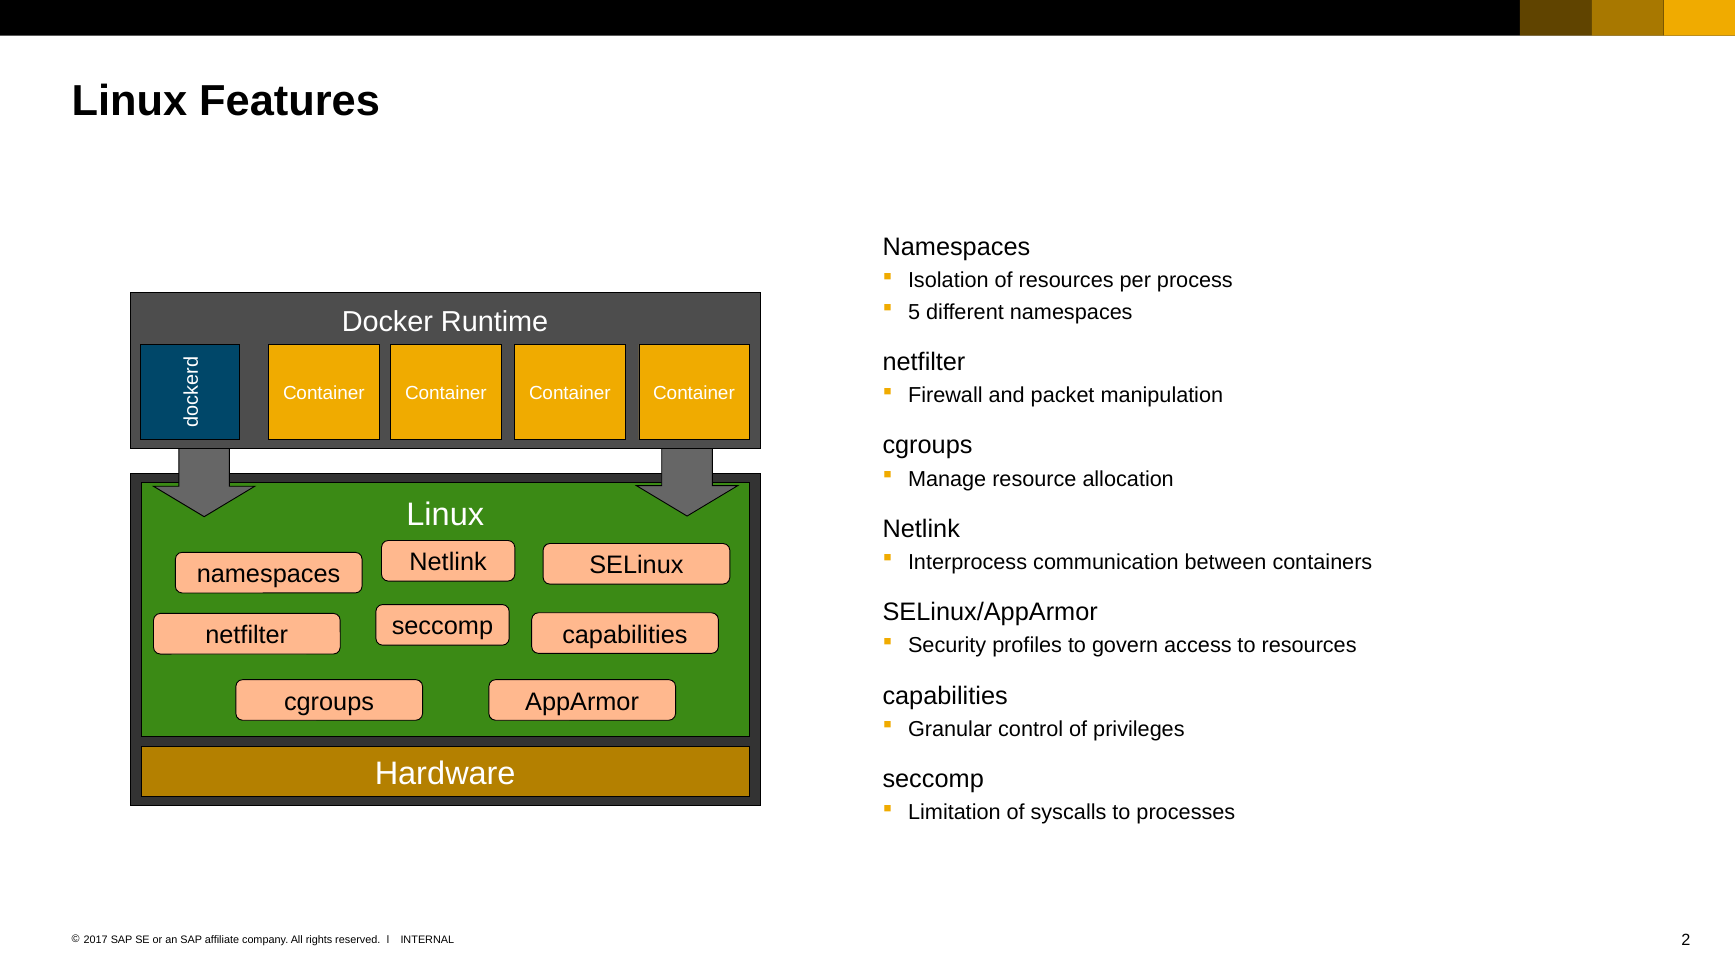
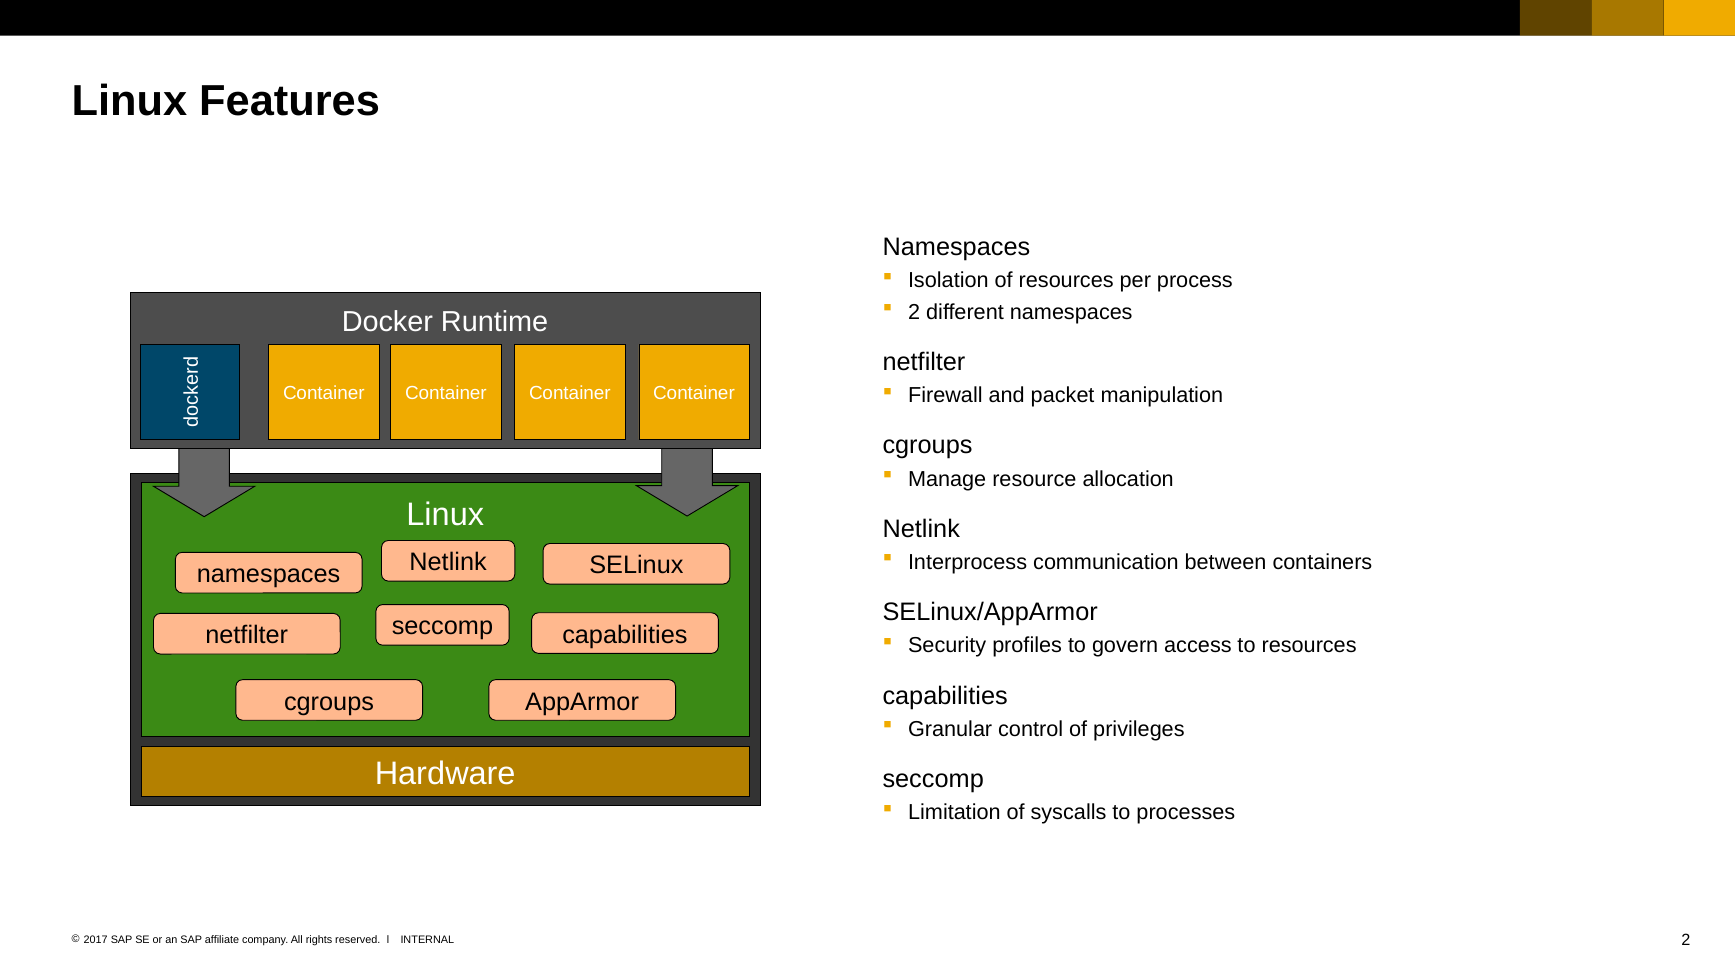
5: 5 -> 2 (914, 312)
